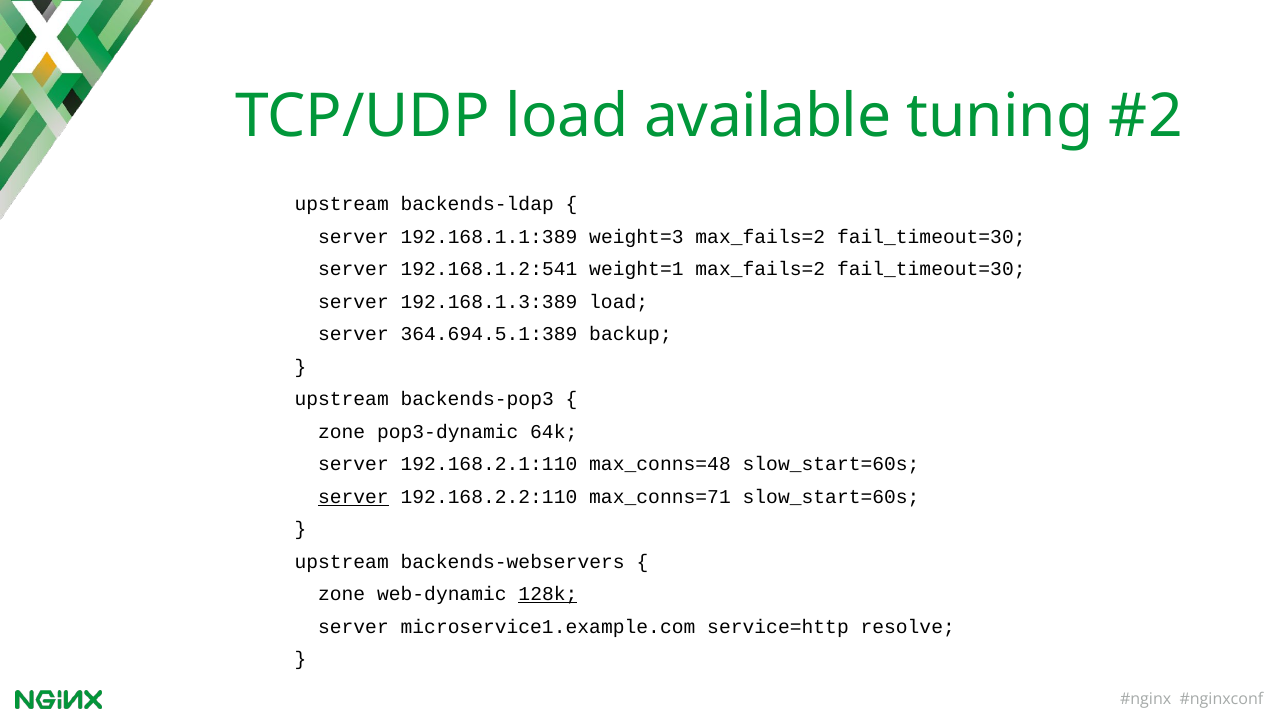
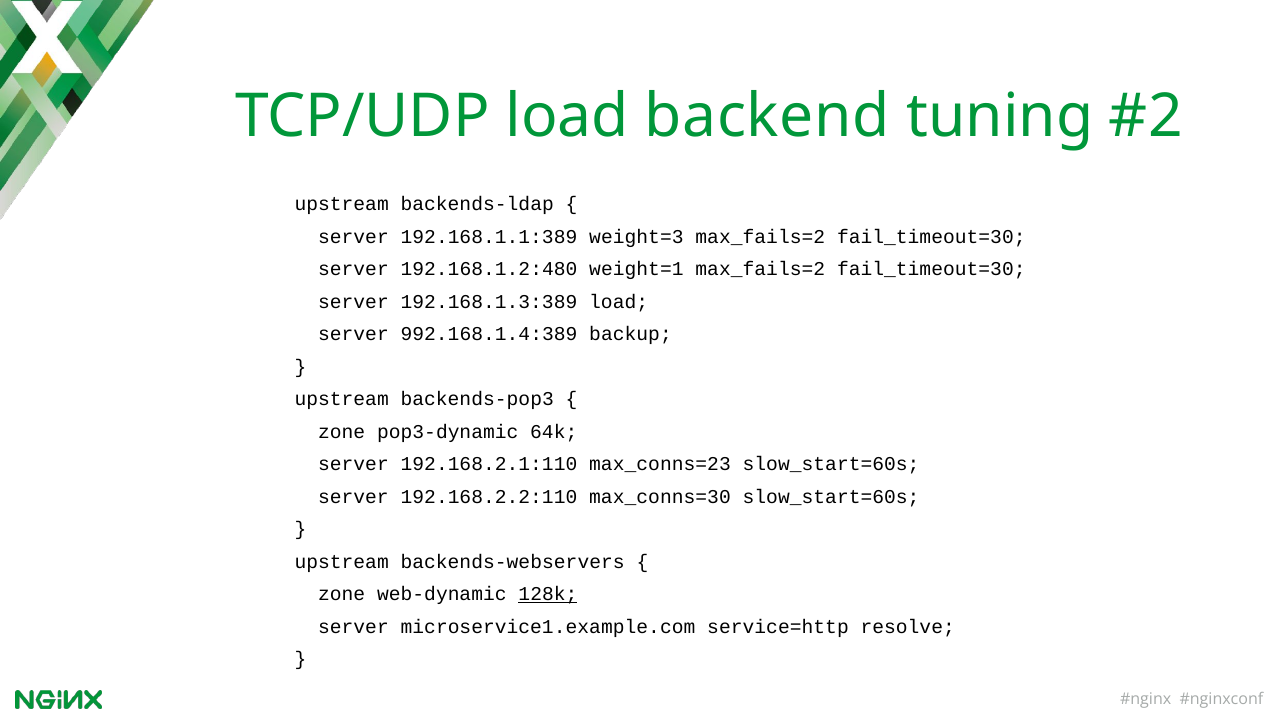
available: available -> backend (767, 117)
192.168.1.2:541: 192.168.1.2:541 -> 192.168.1.2:480 (489, 269)
364.694.5.1:389: 364.694.5.1:389 -> 992.168.1.4:389 (489, 334)
max_conns=48: max_conns=48 -> max_conns=23 (660, 464)
server underline: present -> none (353, 497)
max_conns=71: max_conns=71 -> max_conns=30 (660, 497)
